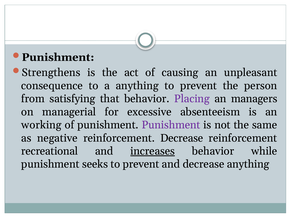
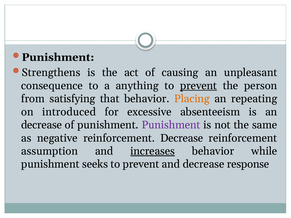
prevent underline: none -> present (199, 86)
Placing colour: purple -> orange (192, 99)
managers: managers -> repeating (254, 99)
managerial: managerial -> introduced (69, 112)
working: working -> decrease (41, 125)
recreational: recreational -> assumption (50, 151)
decrease anything: anything -> response (248, 164)
